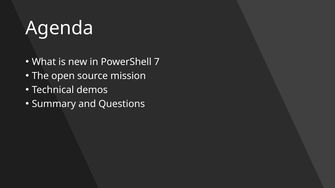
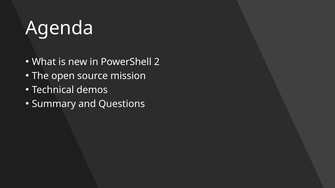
7: 7 -> 2 (157, 62)
